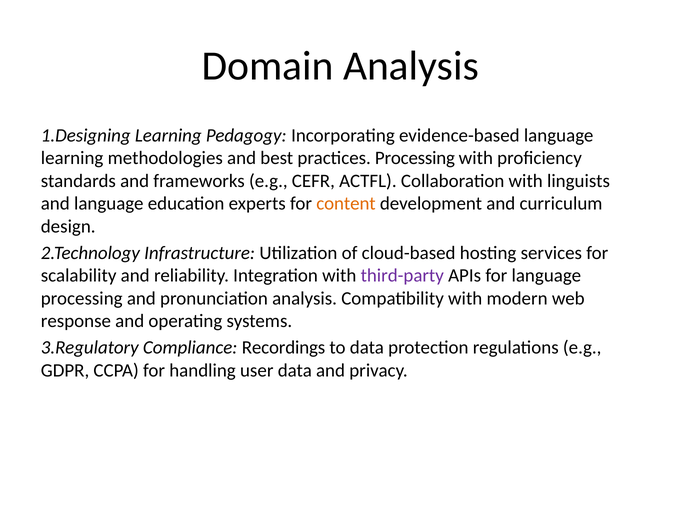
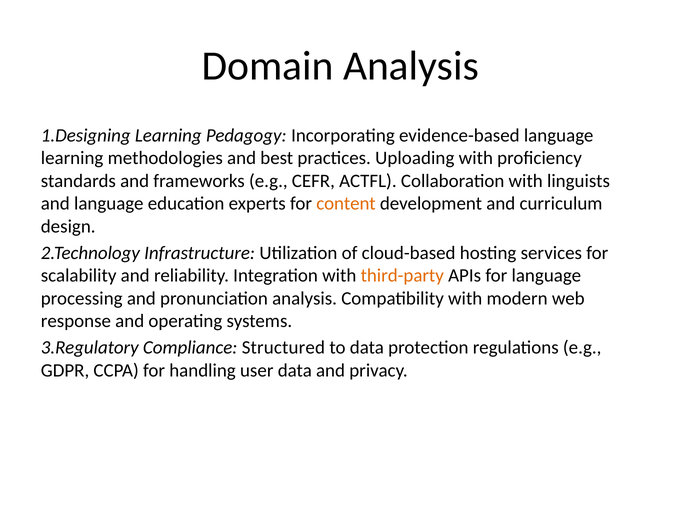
practices Processing: Processing -> Uploading (415, 158)
third-party colour: purple -> orange (402, 275)
Recordings: Recordings -> Structured (283, 347)
